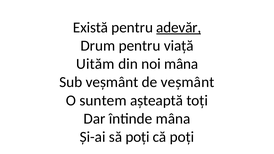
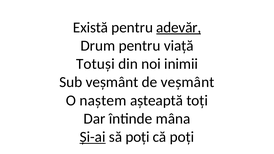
Uităm: Uităm -> Totuși (95, 64)
noi mâna: mâna -> inimii (181, 64)
suntem: suntem -> naștem (103, 100)
Și-ai underline: none -> present (93, 137)
